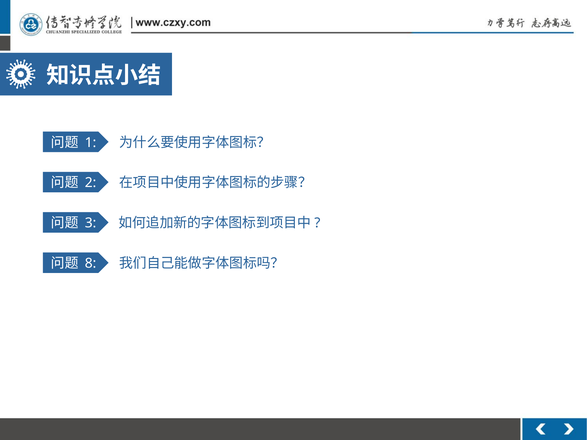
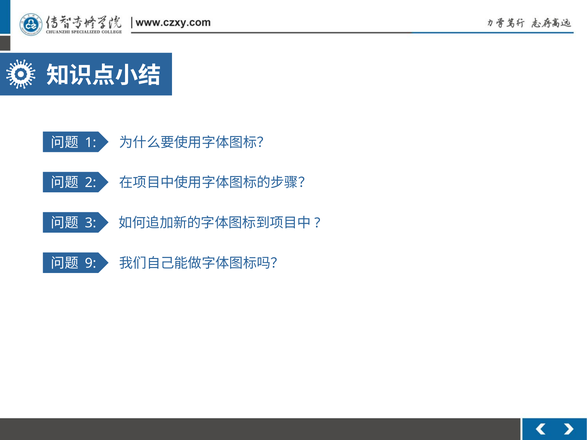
8: 8 -> 9 (91, 264)
